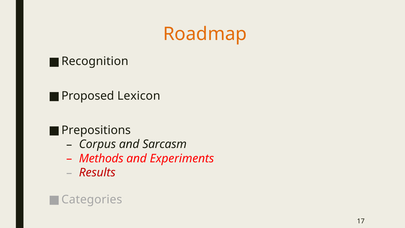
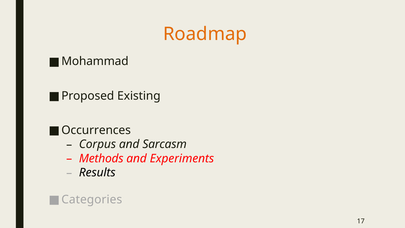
Recognition: Recognition -> Mohammad (95, 61)
Lexicon: Lexicon -> Existing (139, 96)
Prepositions: Prepositions -> Occurrences (96, 130)
Results colour: red -> black (97, 173)
